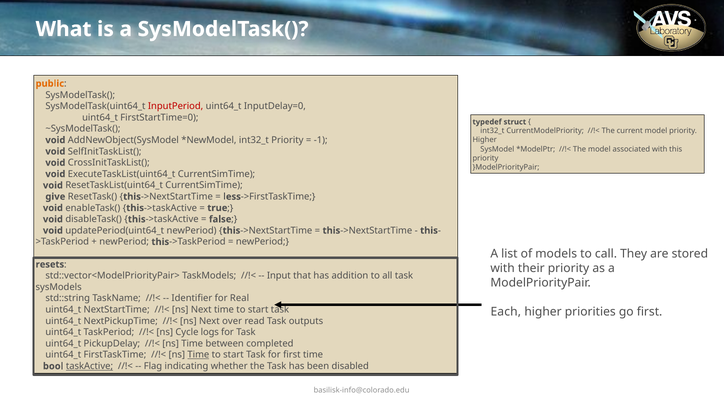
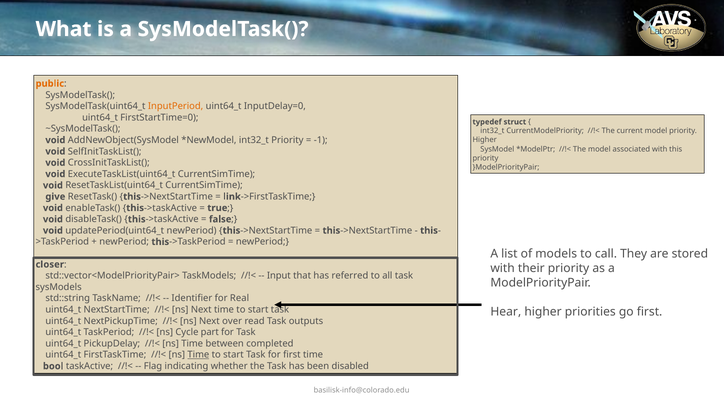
InputPeriod colour: red -> orange (176, 106)
less: less -> link (232, 197)
resets: resets -> closer (50, 265)
addition: addition -> referred (350, 276)
Each: Each -> Hear (506, 312)
logs: logs -> part (210, 332)
taskActive underline: present -> none (89, 366)
